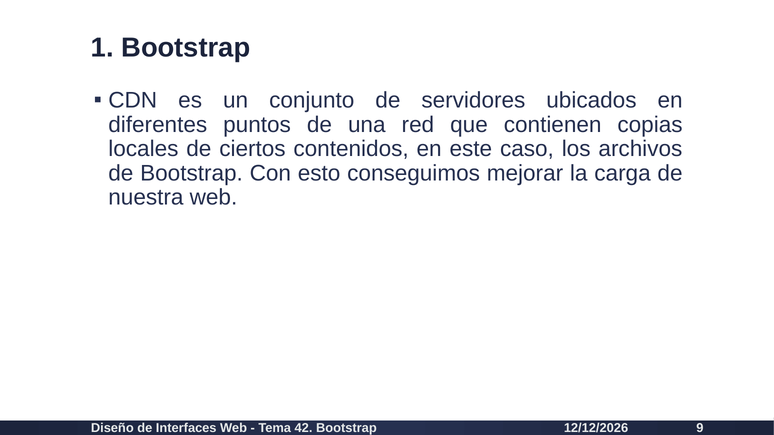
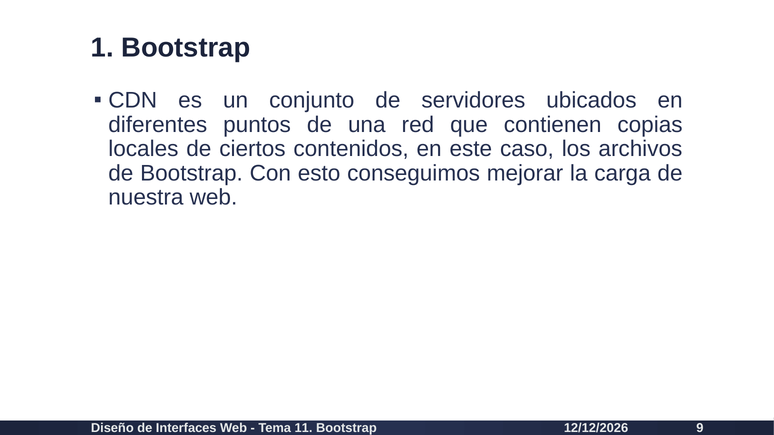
42: 42 -> 11 (304, 428)
